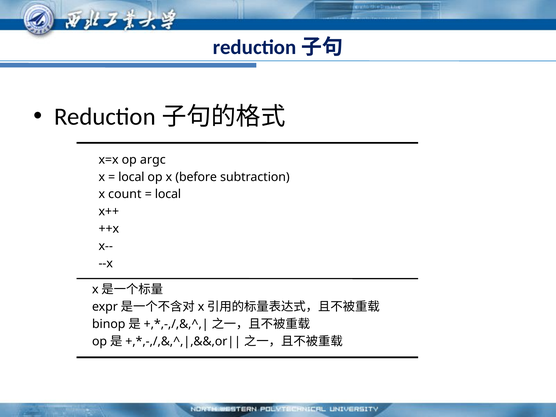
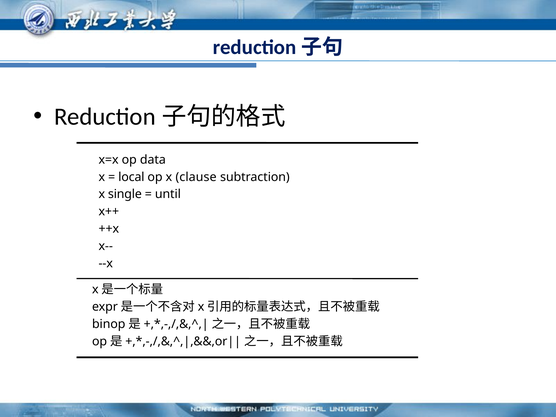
argc: argc -> data (153, 160)
before: before -> clause (196, 177)
count: count -> single (125, 194)
local: local -> until (168, 194)
